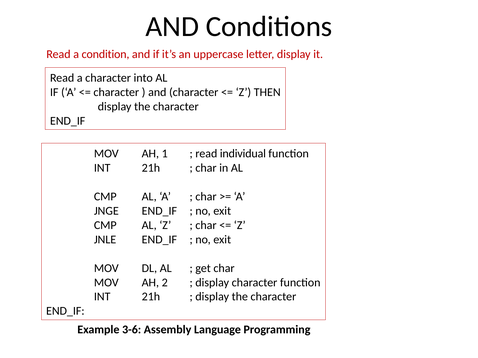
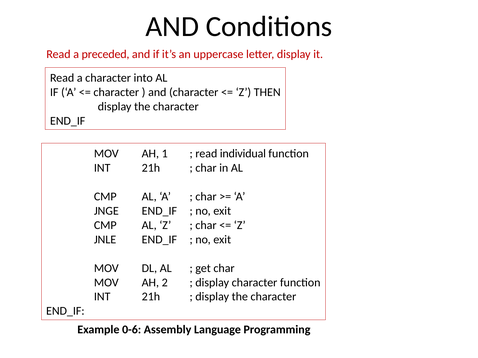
condition: condition -> preceded (106, 54)
3-6: 3-6 -> 0-6 (132, 330)
